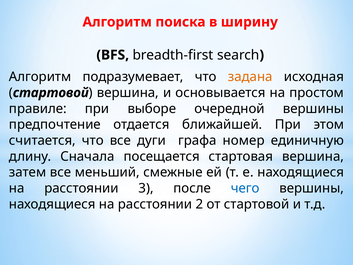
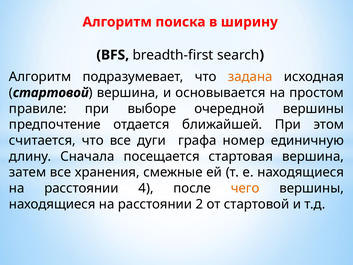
меньший: меньший -> хранения (107, 172)
3: 3 -> 4 (146, 188)
чего colour: blue -> orange (245, 188)
